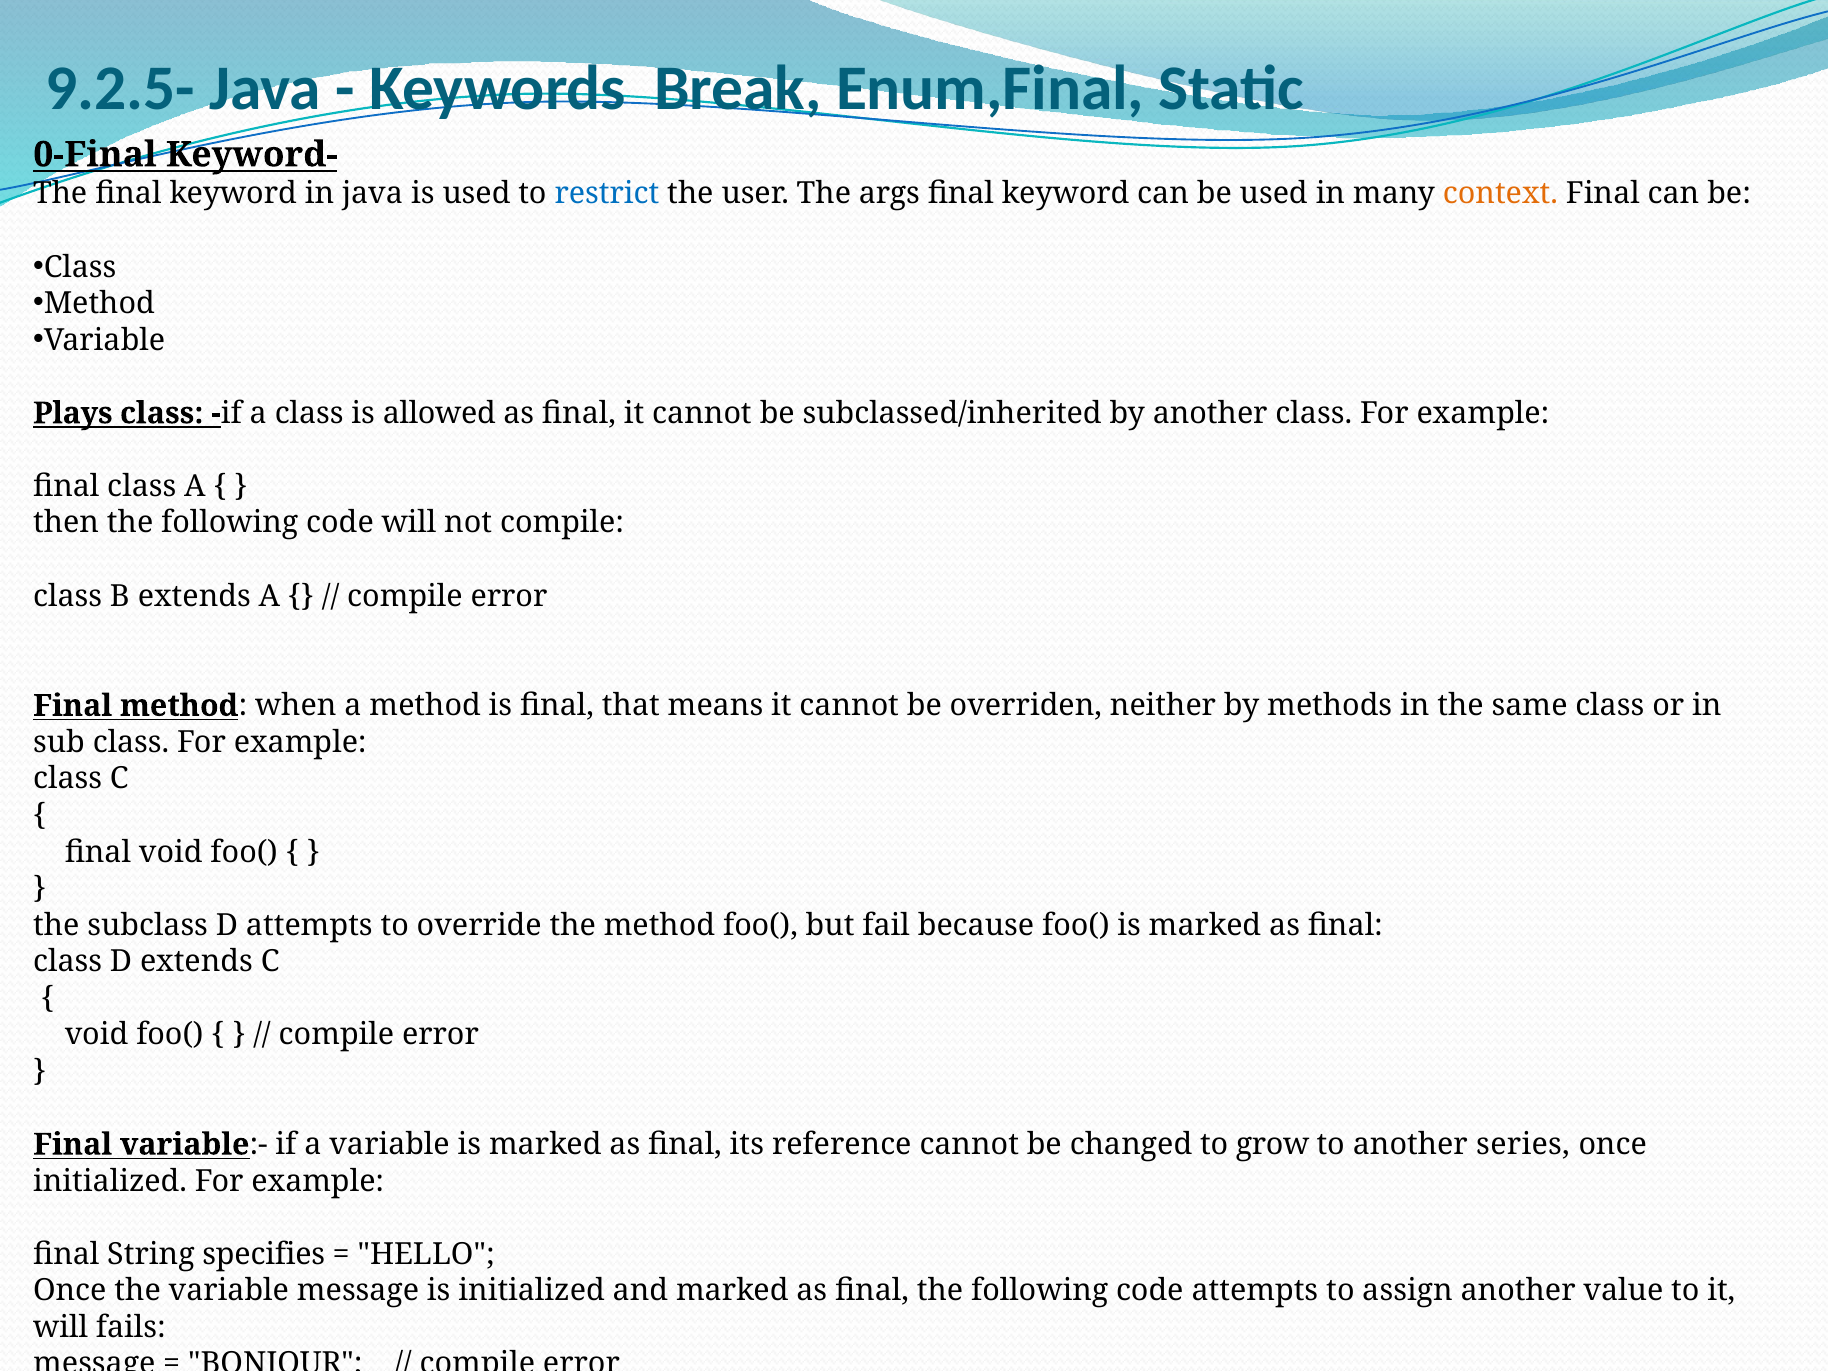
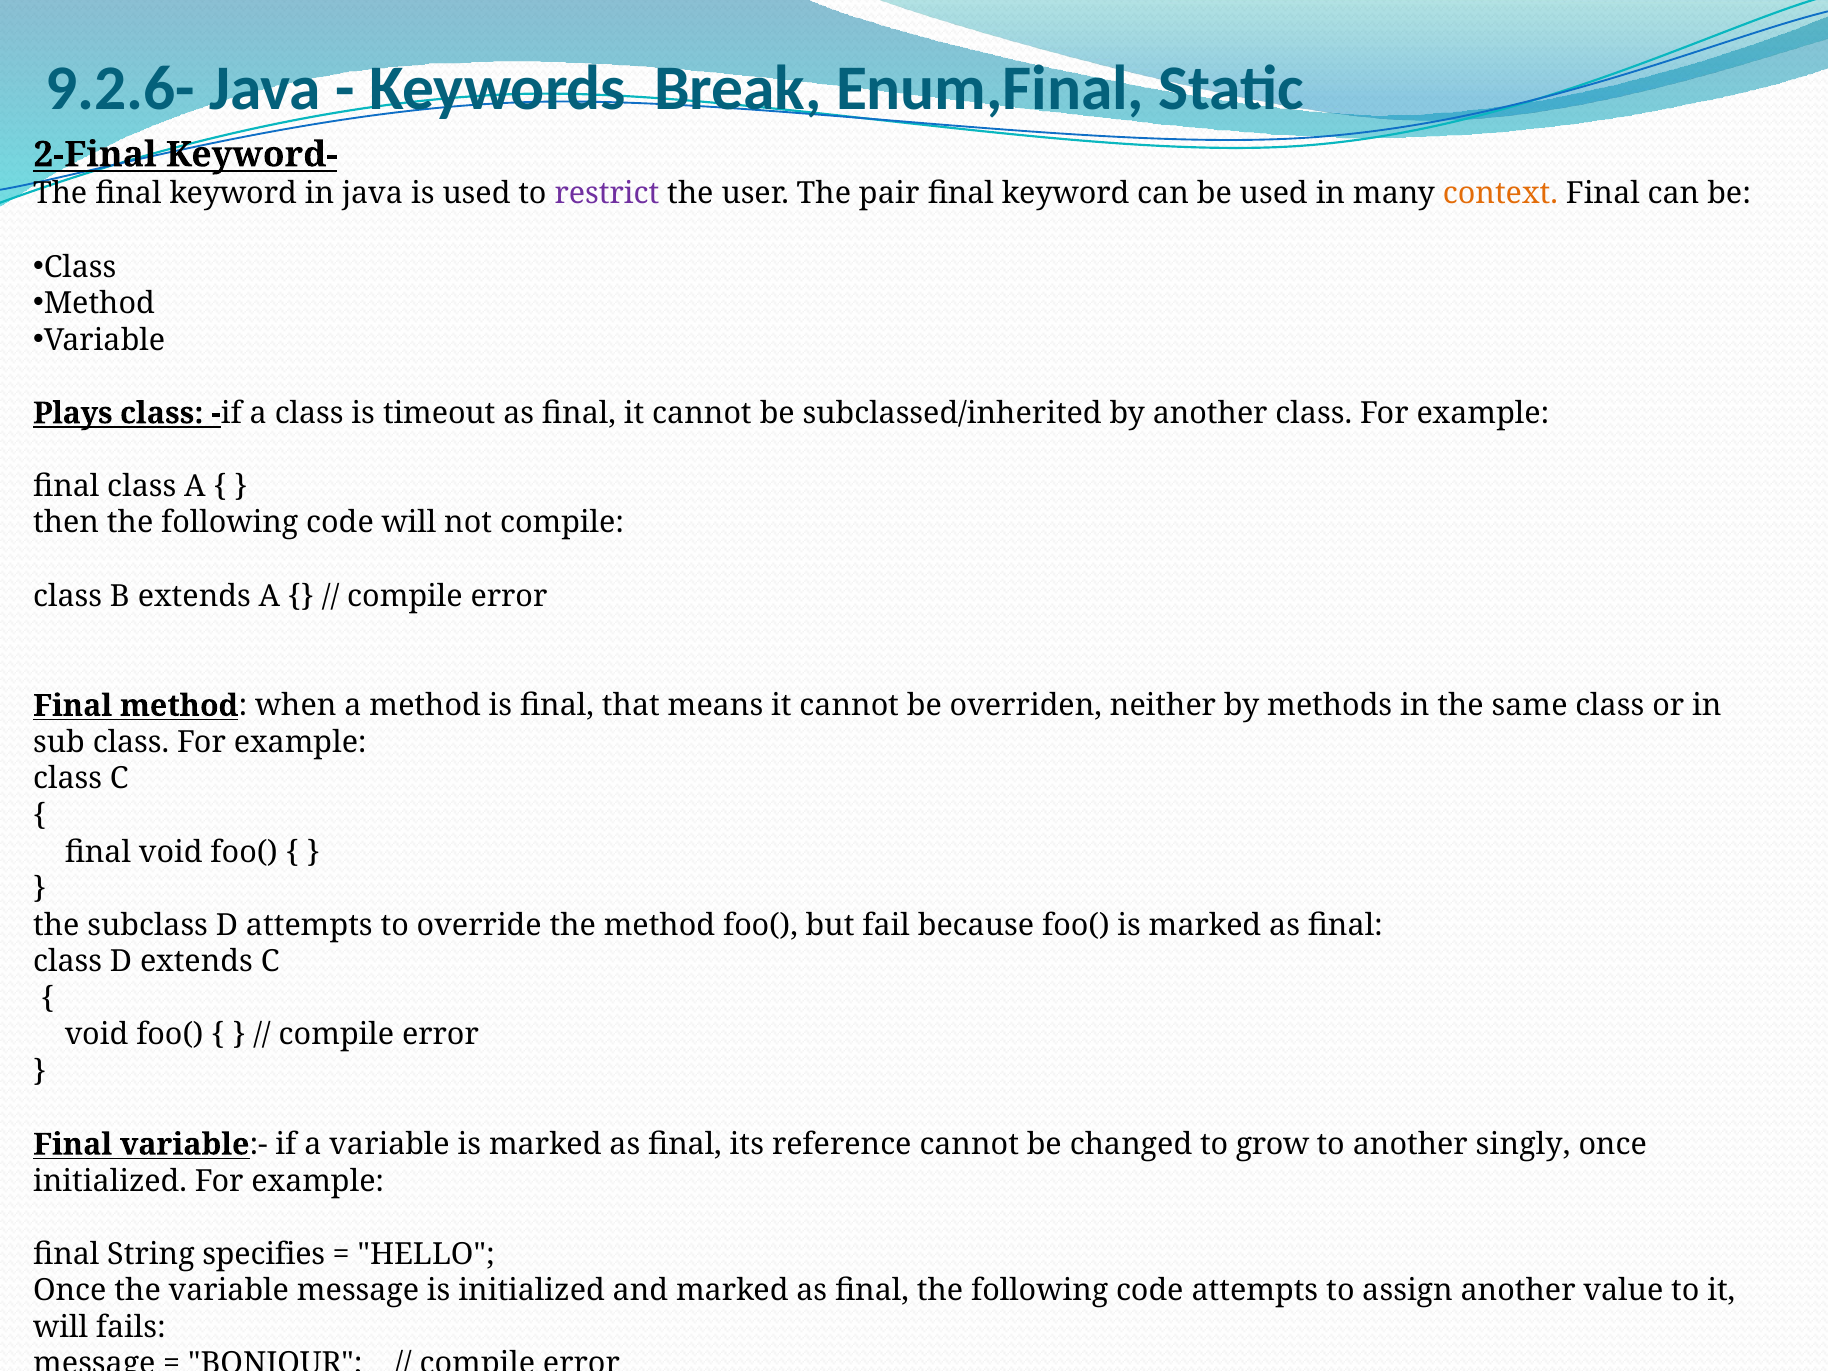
9.2.5-: 9.2.5- -> 9.2.6- (120, 88)
0-Final: 0-Final -> 2-Final (95, 155)
restrict colour: blue -> purple (607, 194)
args: args -> pair (889, 194)
allowed: allowed -> timeout (439, 413)
series: series -> singly (1523, 1144)
